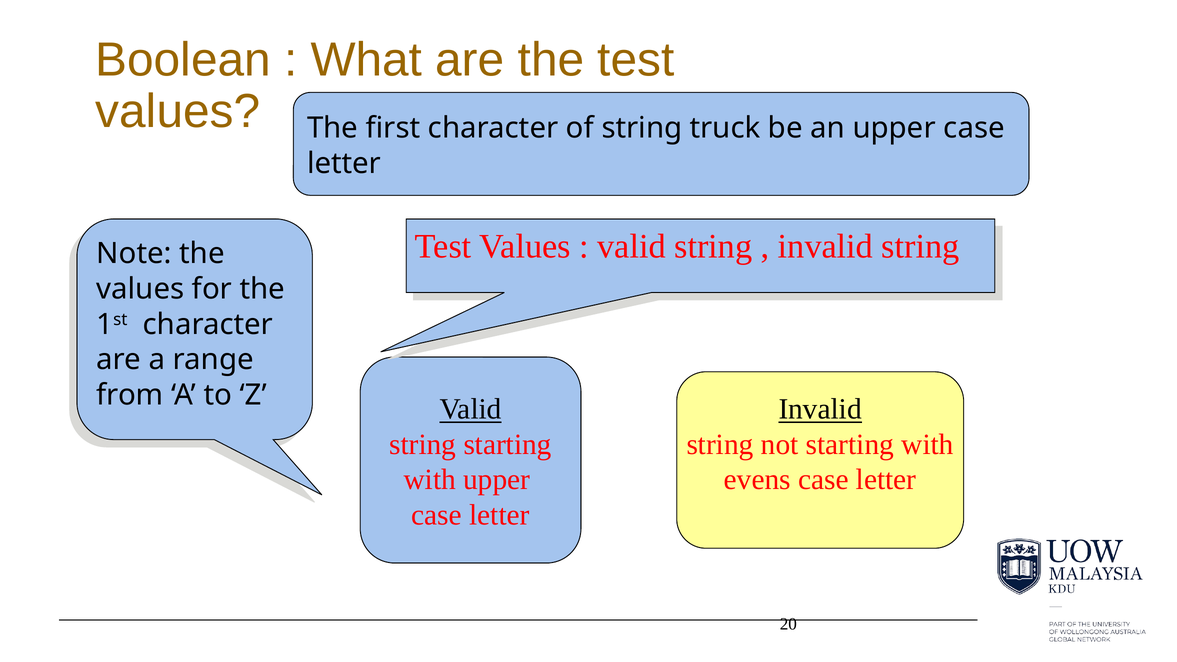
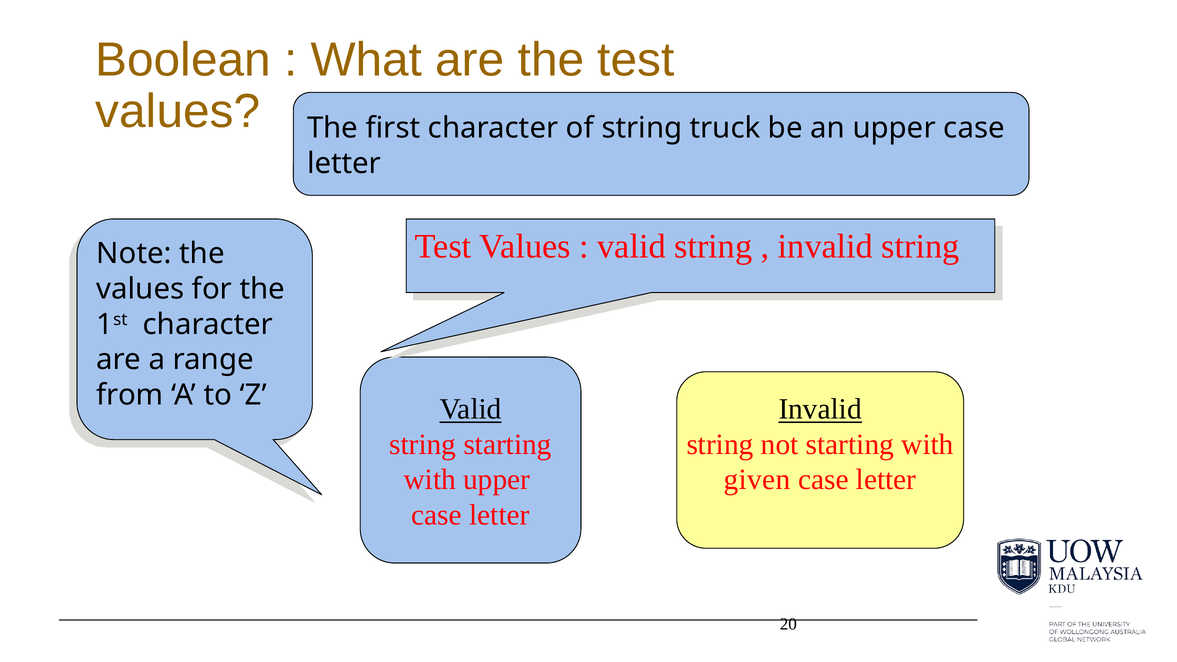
evens: evens -> given (757, 480)
